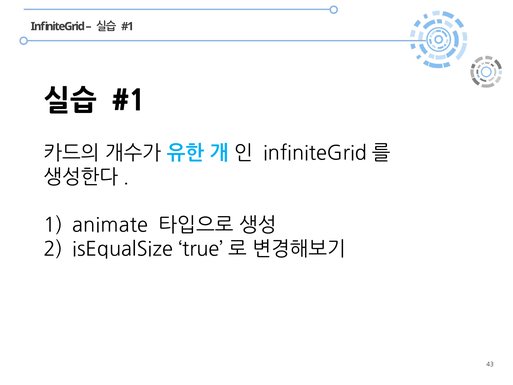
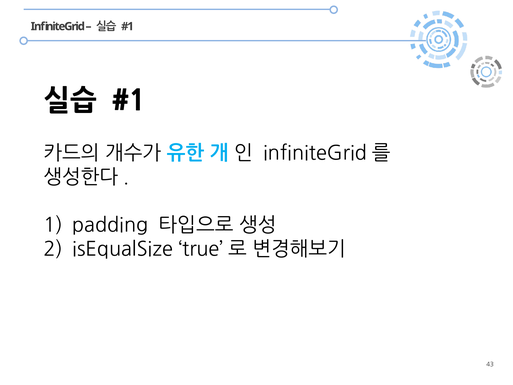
animate: animate -> padding (110, 225)
